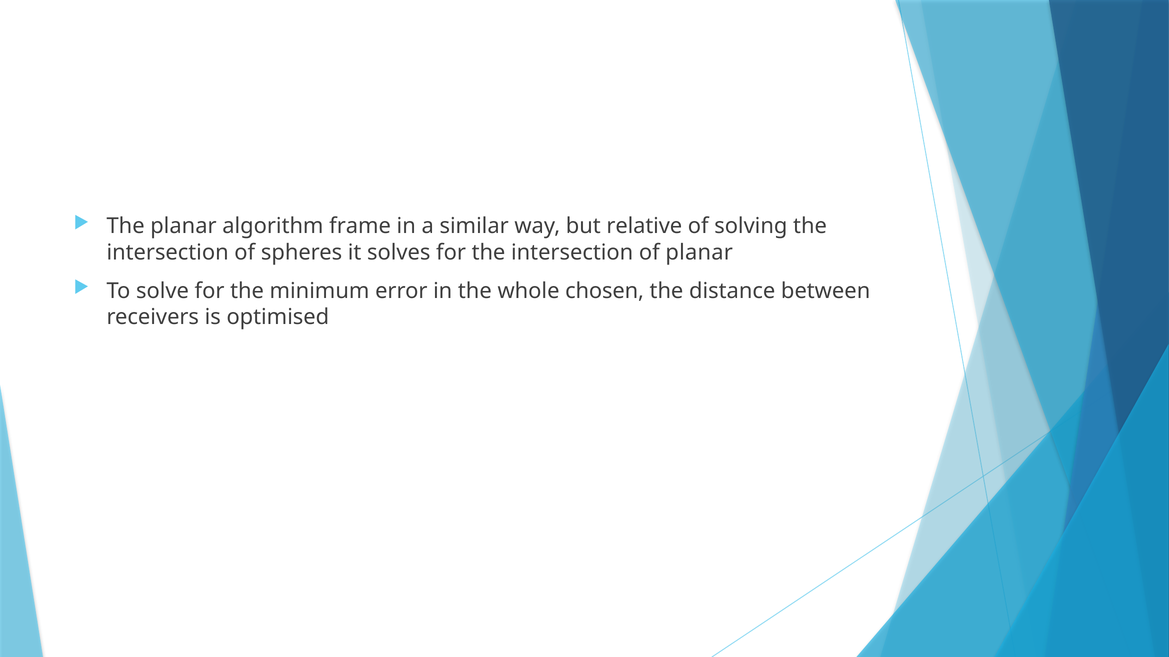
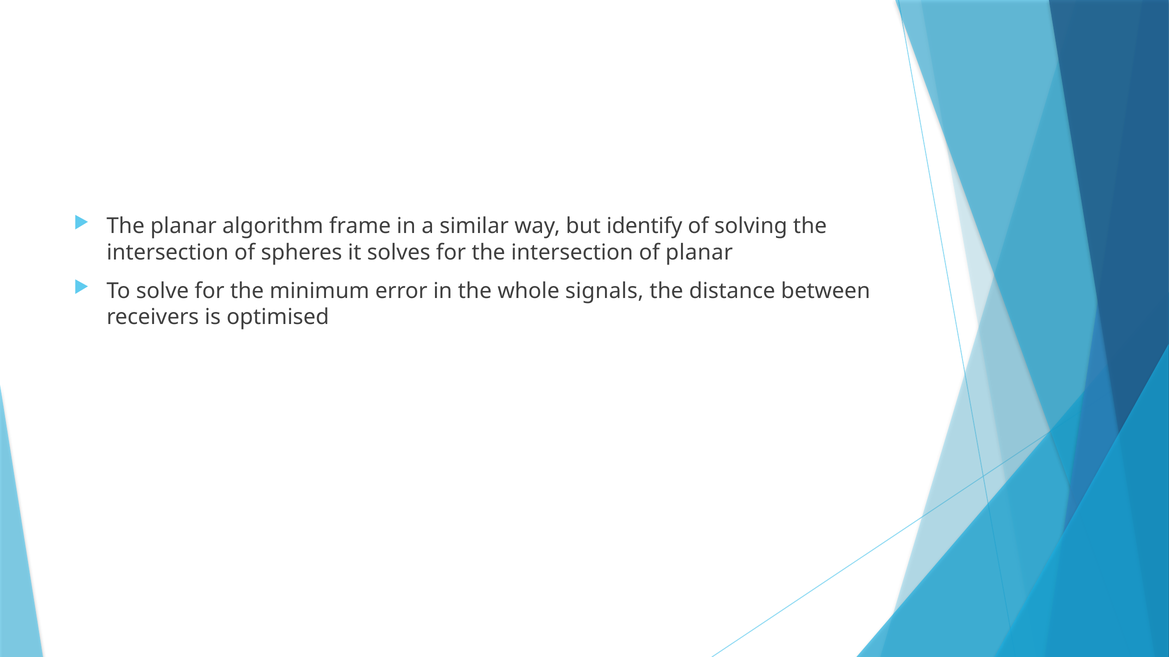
relative: relative -> identify (644, 226)
chosen: chosen -> signals (604, 291)
